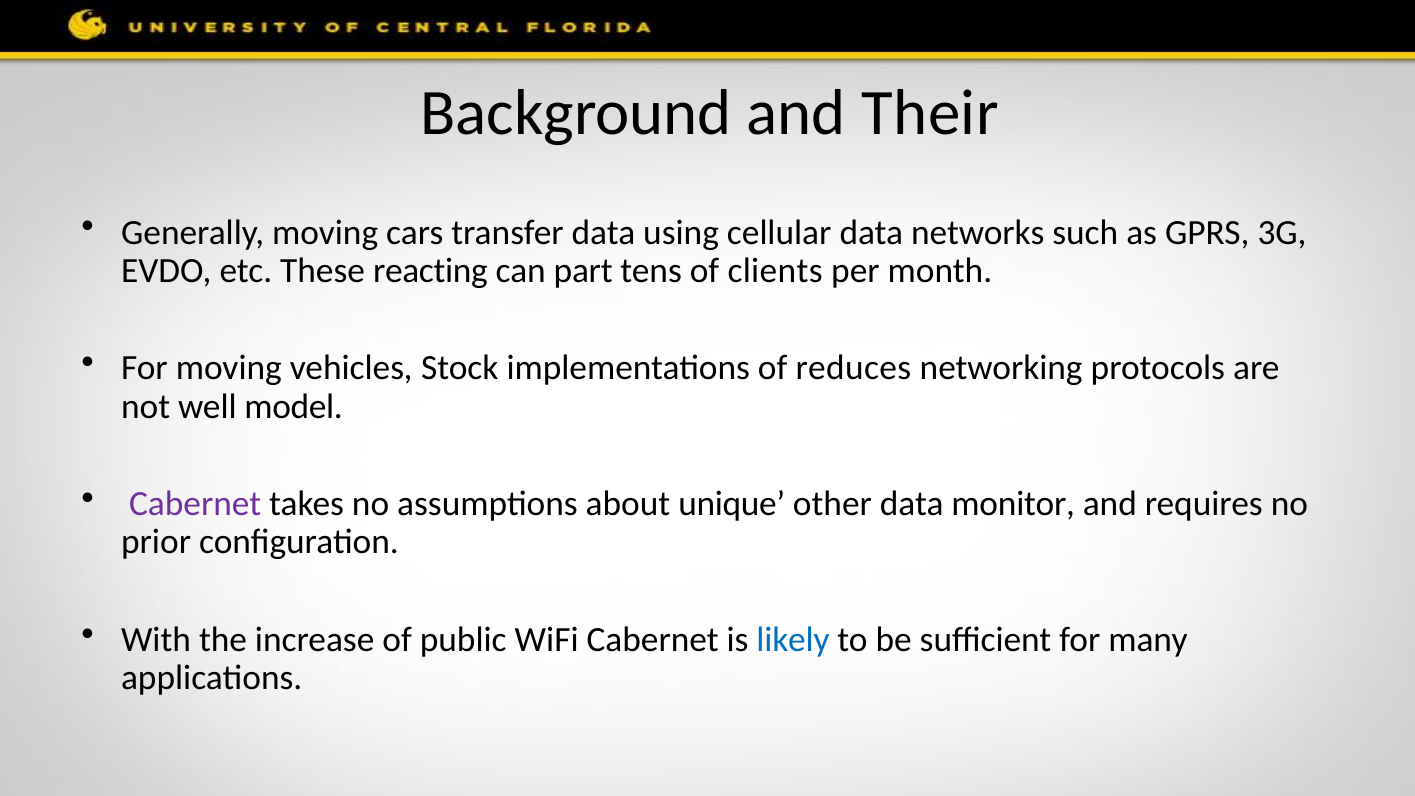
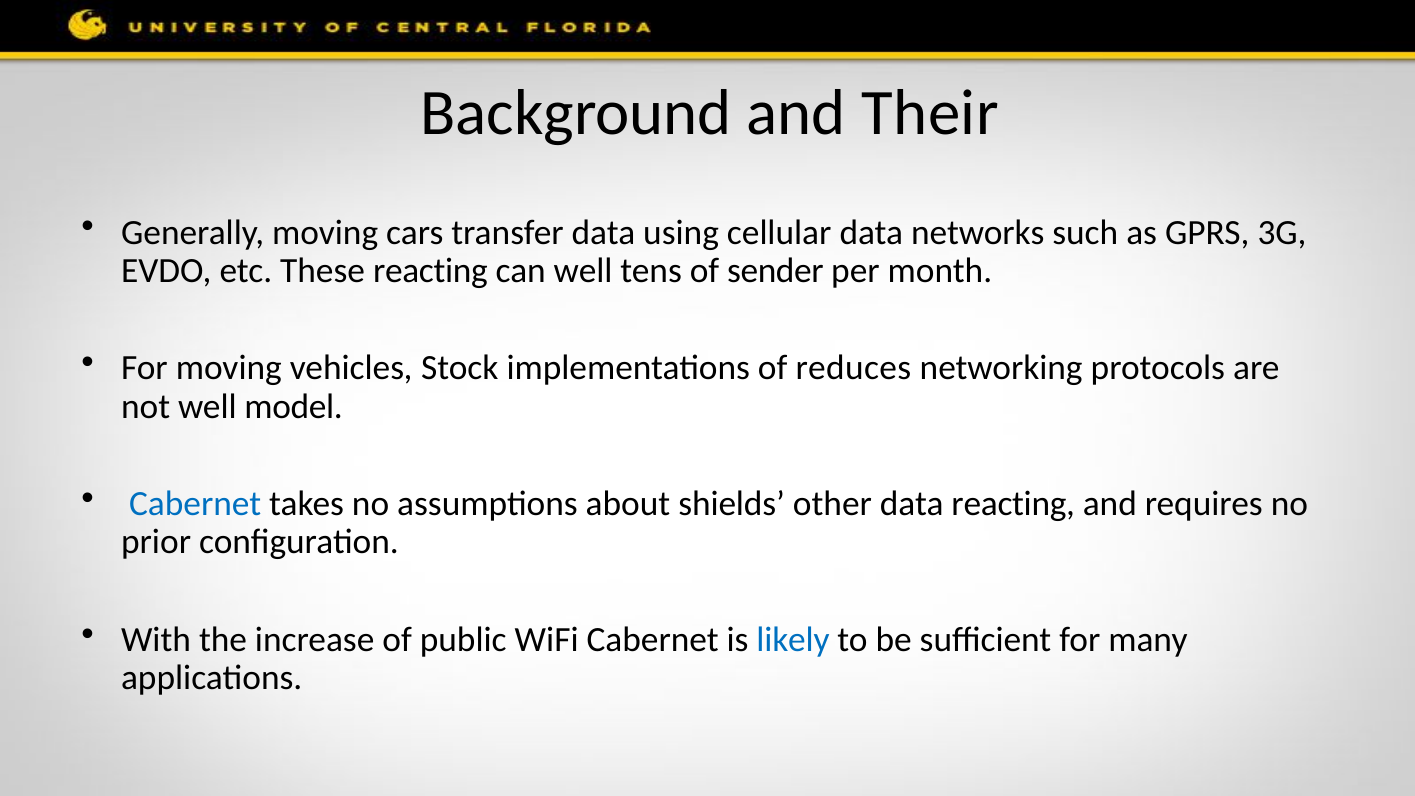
can part: part -> well (583, 271)
clients: clients -> sender (775, 271)
Cabernet colour: purple -> blue (195, 504)
unique: unique -> shields (732, 504)
data monitor: monitor -> reacting (1013, 504)
